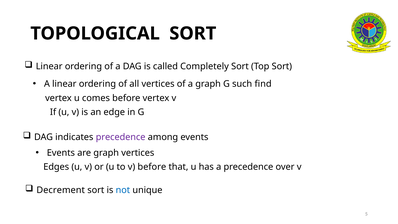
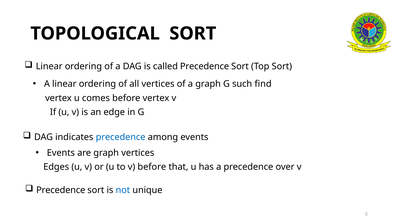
called Completely: Completely -> Precedence (205, 66)
precedence colour: purple -> blue (121, 137)
Decrement: Decrement -> Precedence (61, 190)
